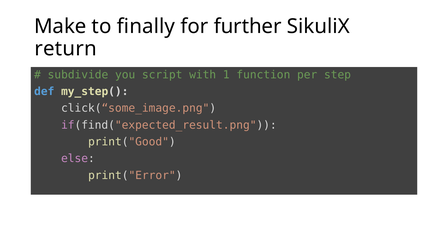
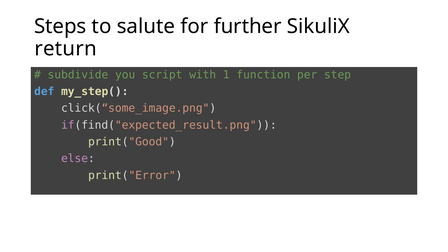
Make: Make -> Steps (60, 27)
finally: finally -> salute (146, 27)
